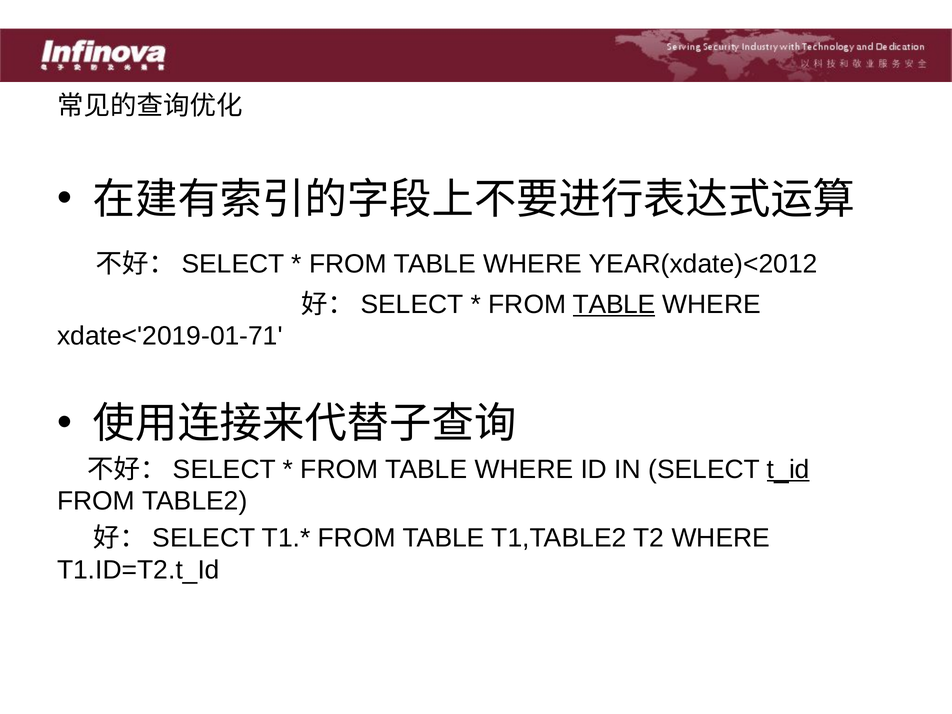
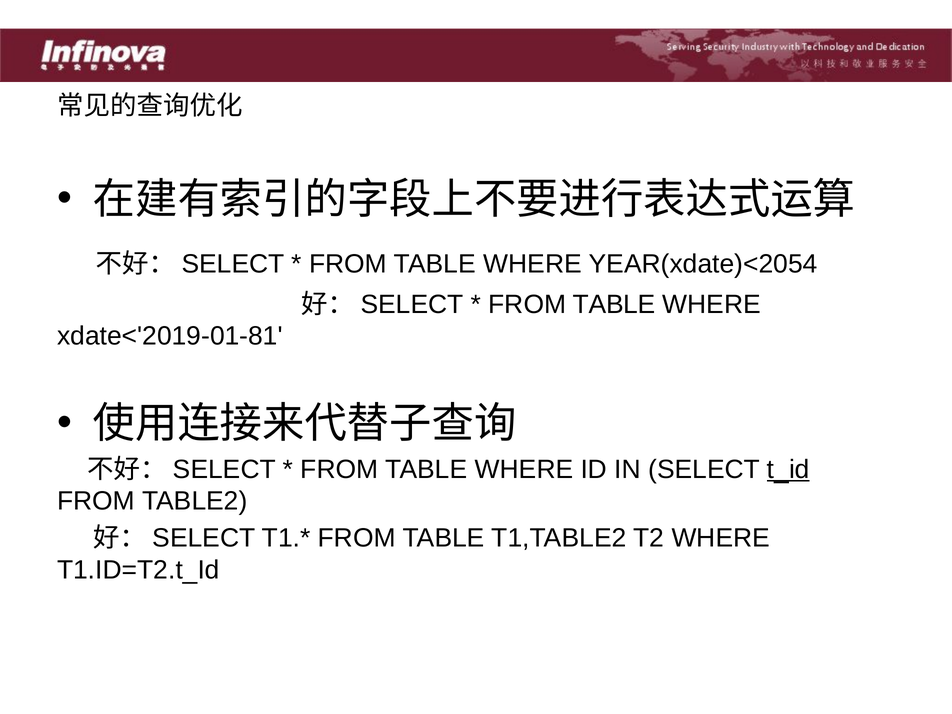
YEAR(xdate)<2012: YEAR(xdate)<2012 -> YEAR(xdate)<2054 (703, 264)
TABLE underline: present -> none (614, 304)
xdate<'2019-01-71: xdate<'2019-01-71 -> xdate<'2019-01-81 (170, 336)
